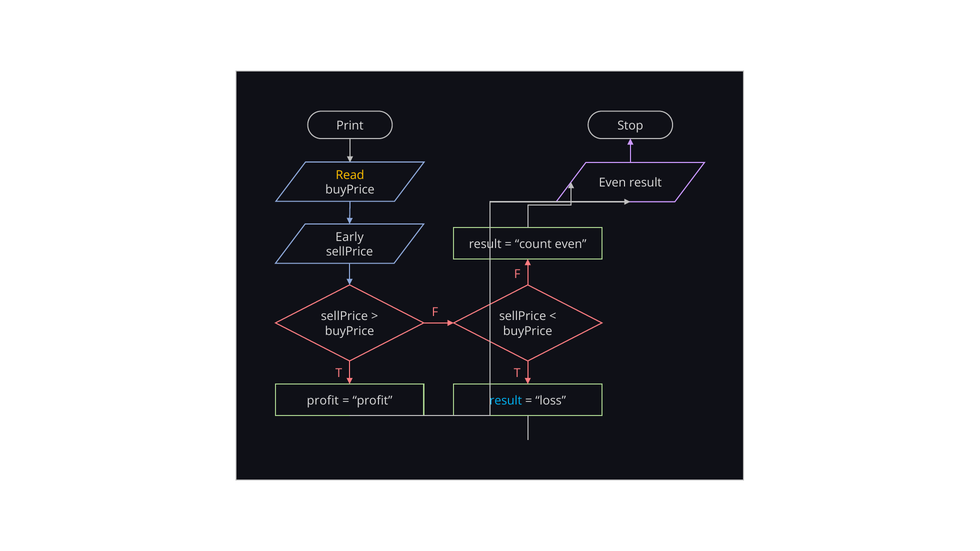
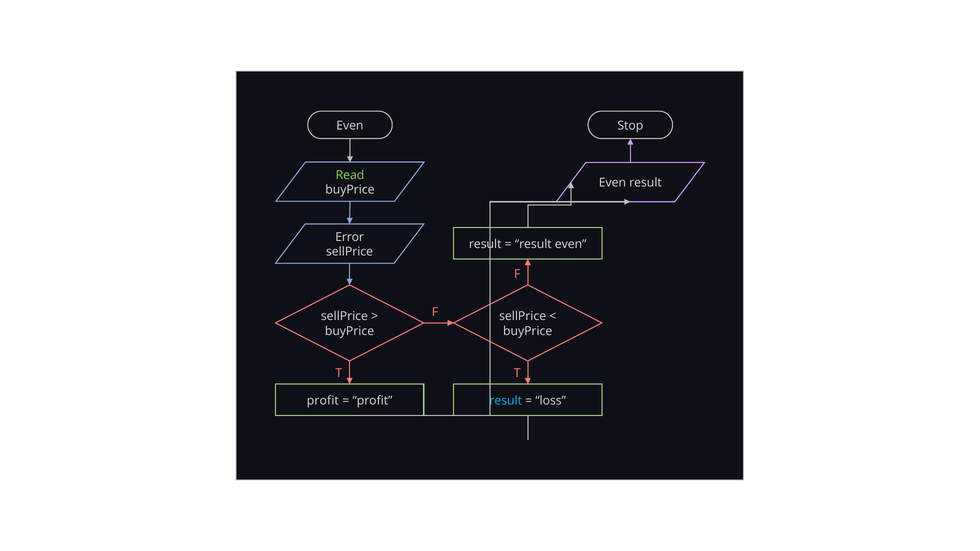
Print: Print -> Even (350, 126)
Read colour: yellow -> light green (350, 175)
Early: Early -> Error (350, 237)
count: count -> result (533, 244)
